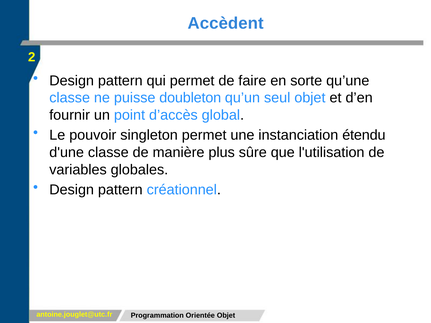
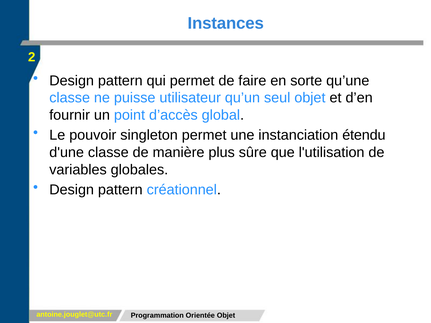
Accèdent: Accèdent -> Instances (226, 23)
doubleton: doubleton -> utilisateur (190, 98)
